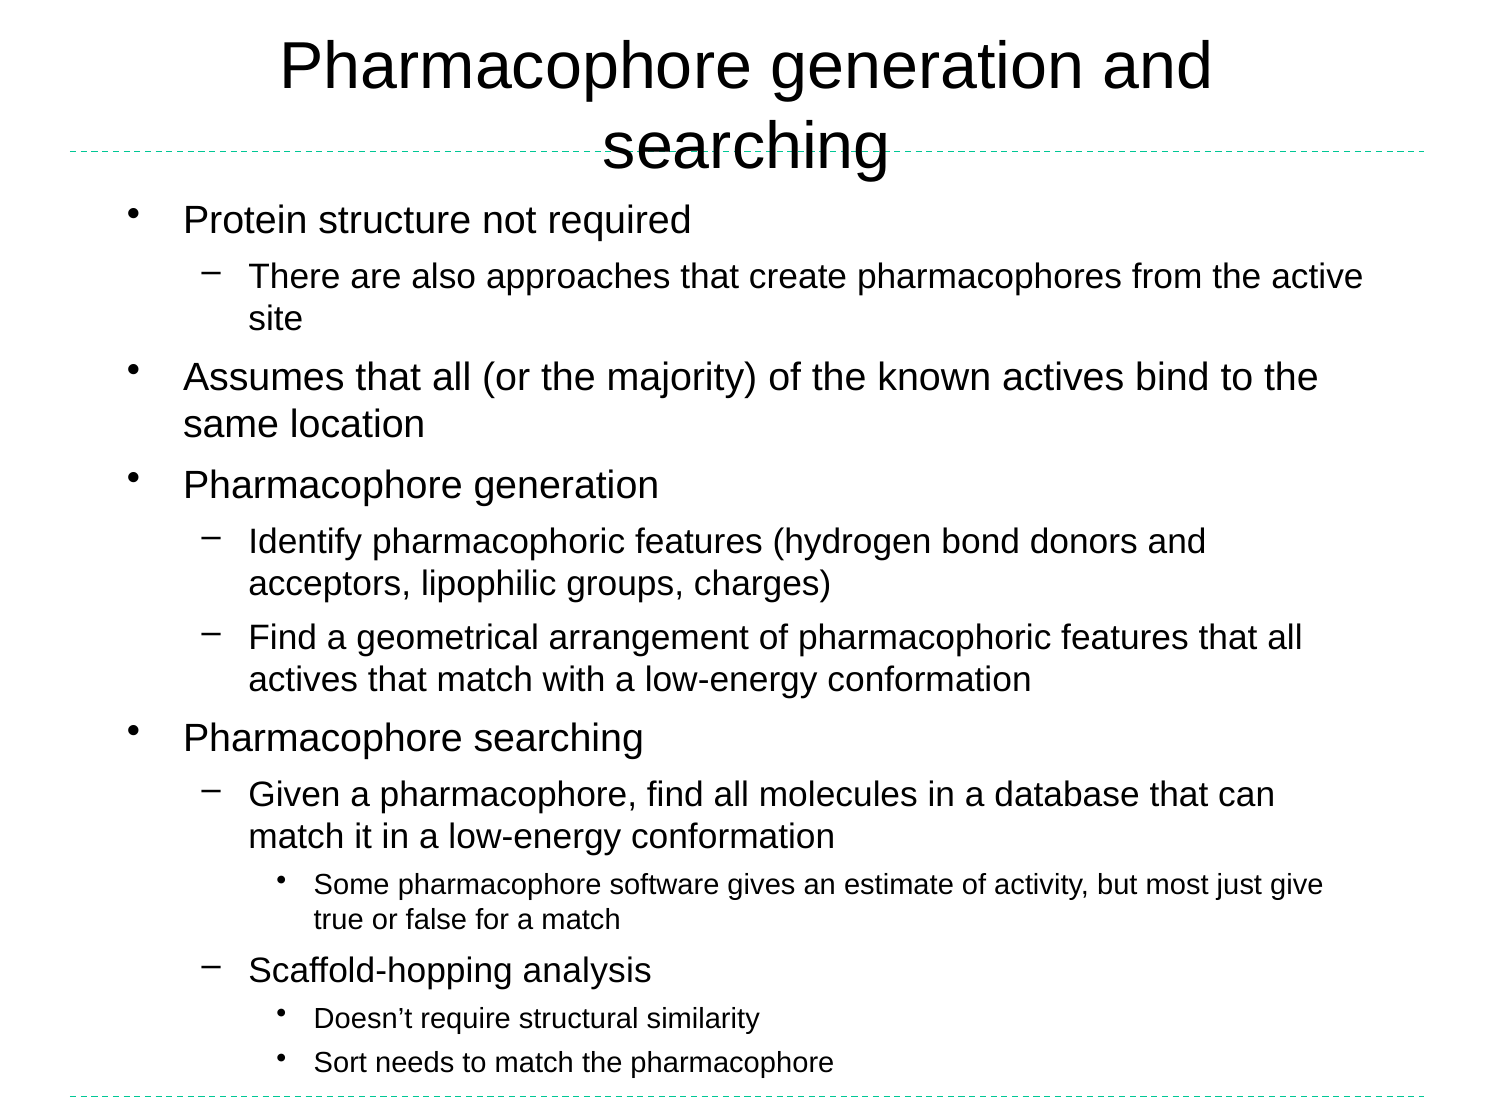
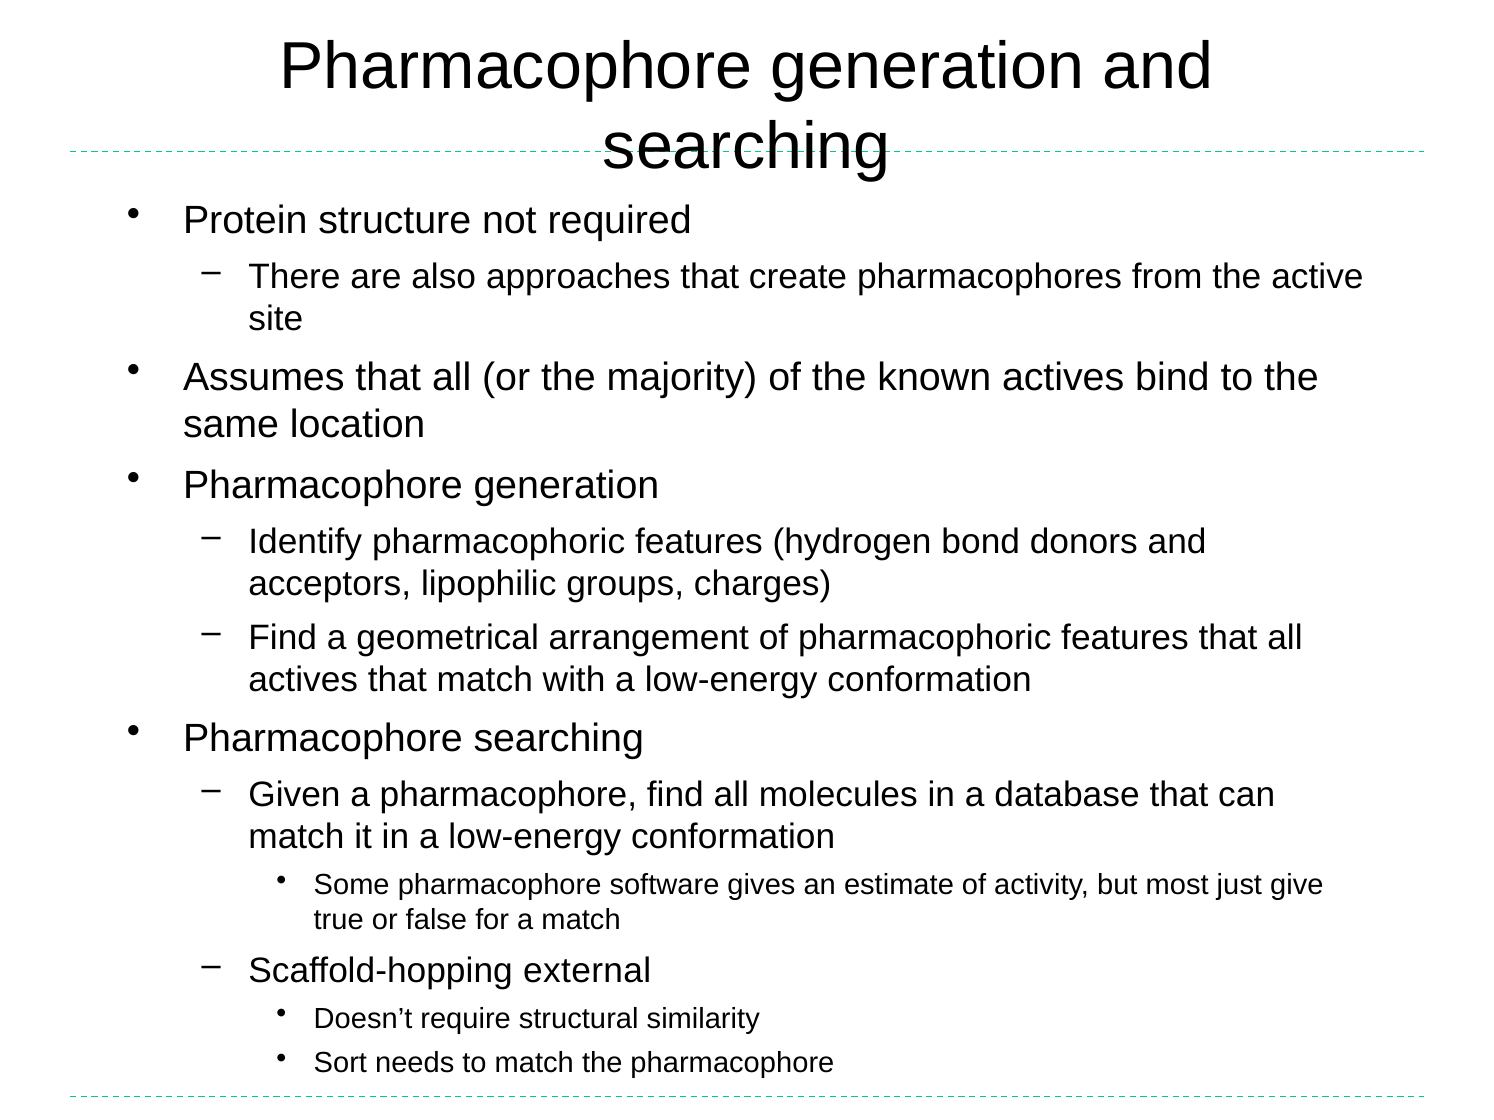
analysis: analysis -> external (587, 971)
